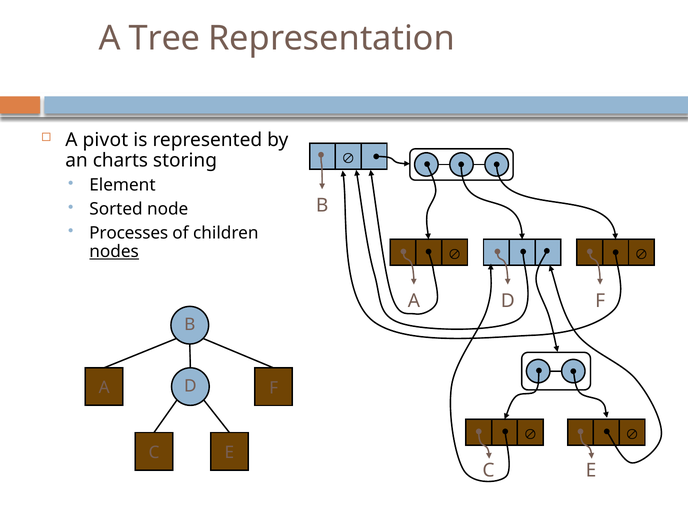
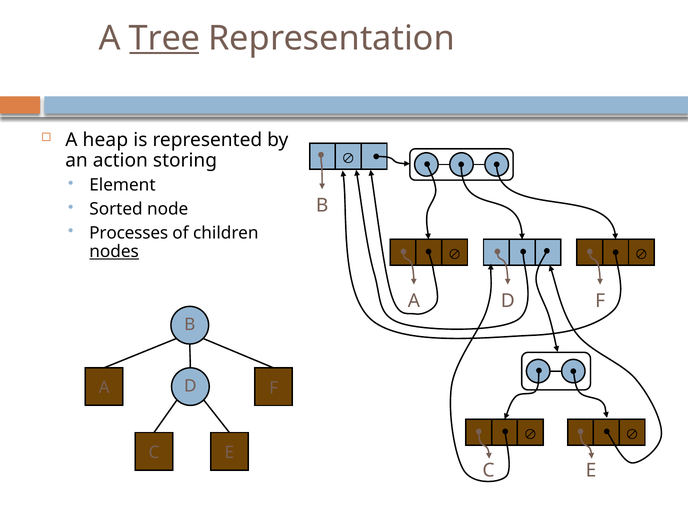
Tree underline: none -> present (164, 38)
pivot: pivot -> heap (105, 140)
charts: charts -> action (120, 160)
